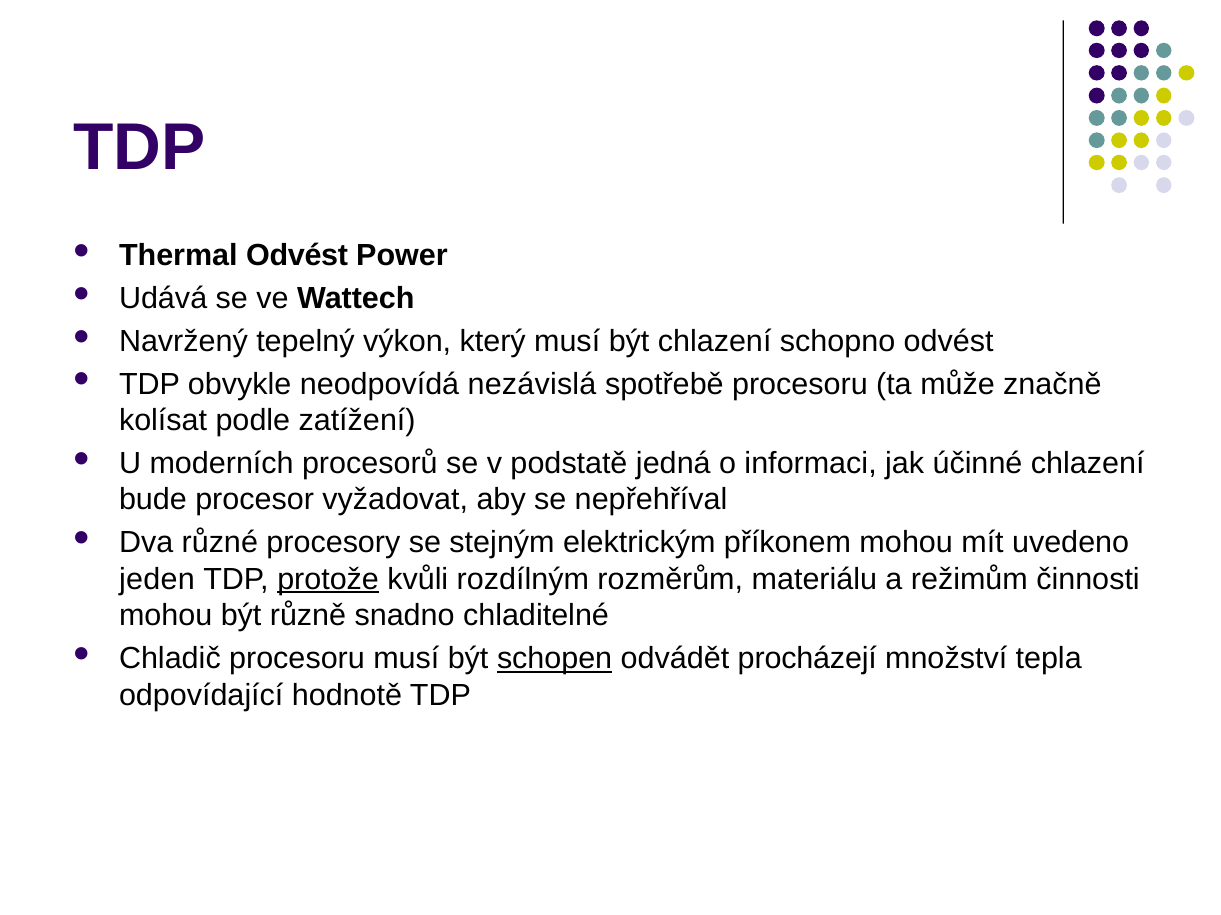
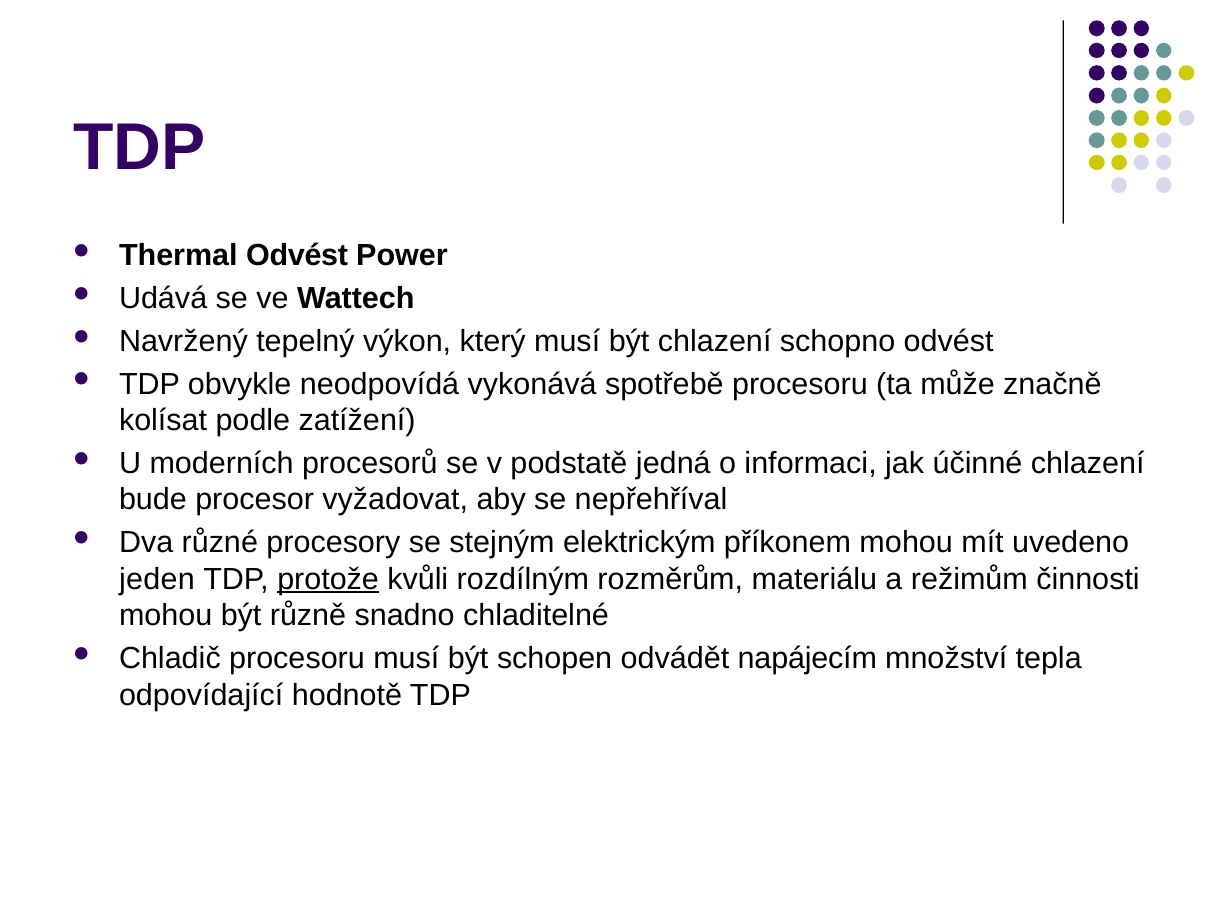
nezávislá: nezávislá -> vykonává (532, 384)
schopen underline: present -> none (555, 659)
procházejí: procházejí -> napájecím (807, 659)
